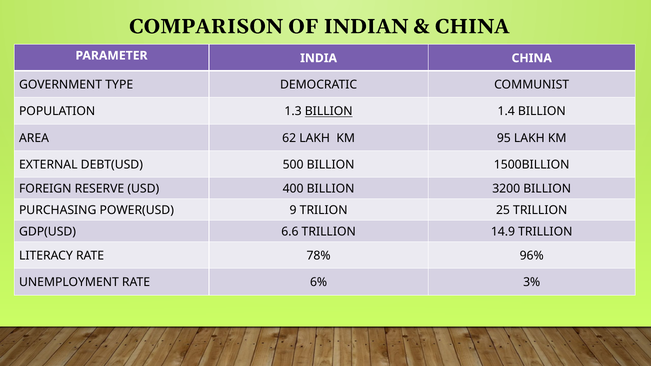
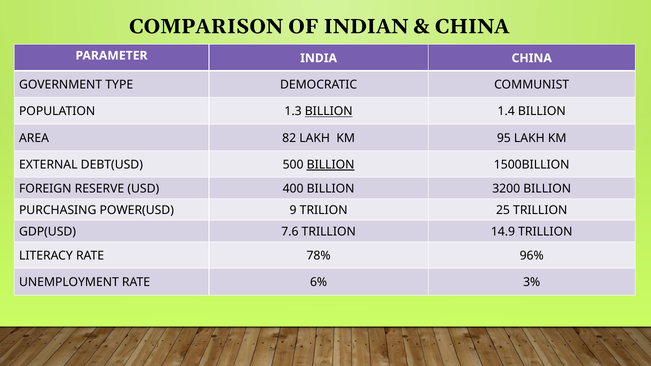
62: 62 -> 82 (289, 138)
BILLION underline: none -> present (331, 165)
6.6: 6.6 -> 7.6 (290, 232)
